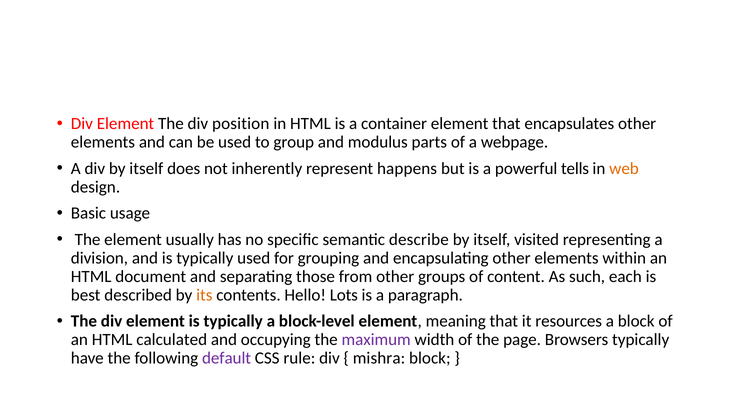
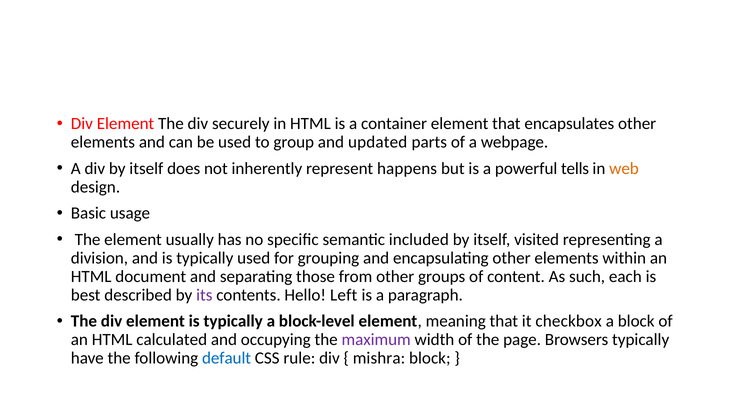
position: position -> securely (241, 124)
modulus: modulus -> updated (378, 142)
describe: describe -> included (419, 239)
its colour: orange -> purple (204, 295)
Lots: Lots -> Left (344, 295)
resources: resources -> checkbox (569, 321)
default colour: purple -> blue (227, 358)
